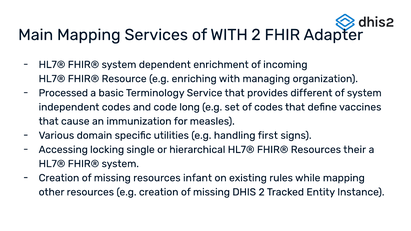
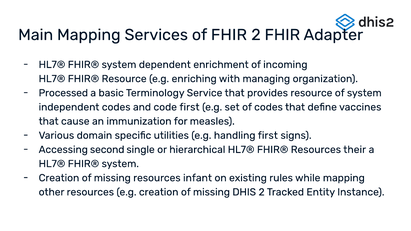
of WITH: WITH -> FHIR (229, 35)
provides different: different -> resource (311, 93)
code long: long -> first (189, 107)
locking: locking -> second (107, 150)
